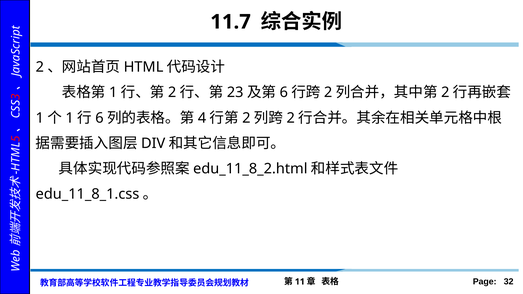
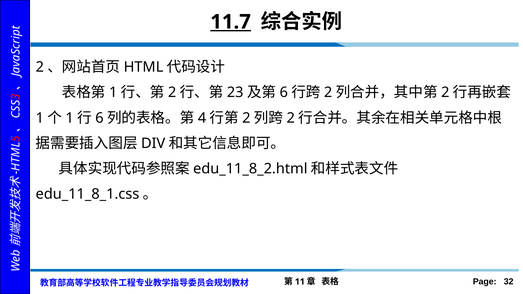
11.7 underline: none -> present (231, 22)
